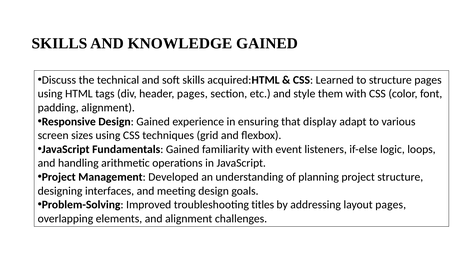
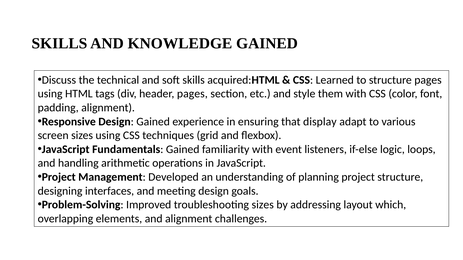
troubleshooting titles: titles -> sizes (263, 205)
layout pages: pages -> which (391, 205)
